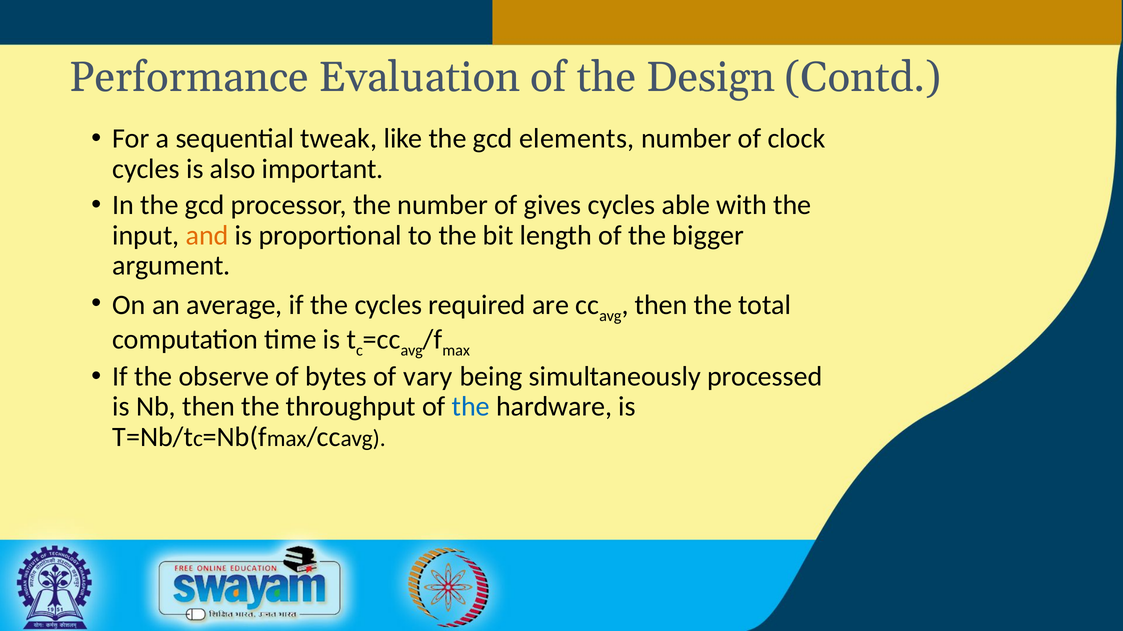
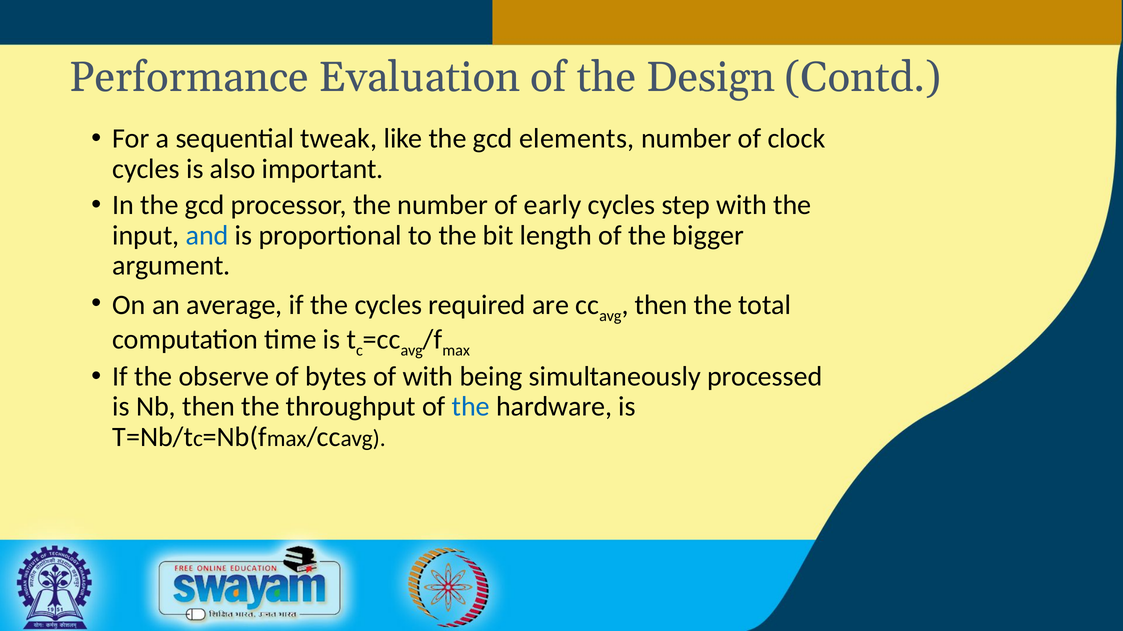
gives: gives -> early (553, 205)
able: able -> step (686, 205)
and colour: orange -> blue (207, 236)
of vary: vary -> with (428, 377)
